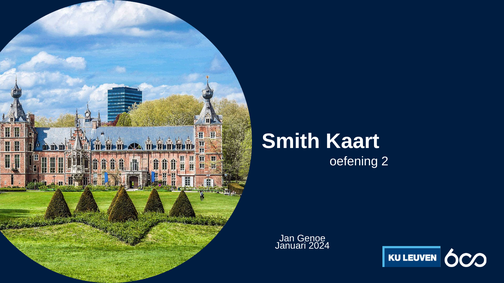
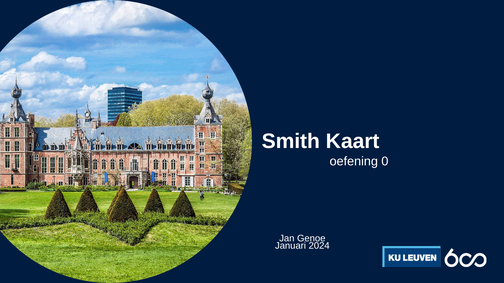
2: 2 -> 0 (385, 161)
